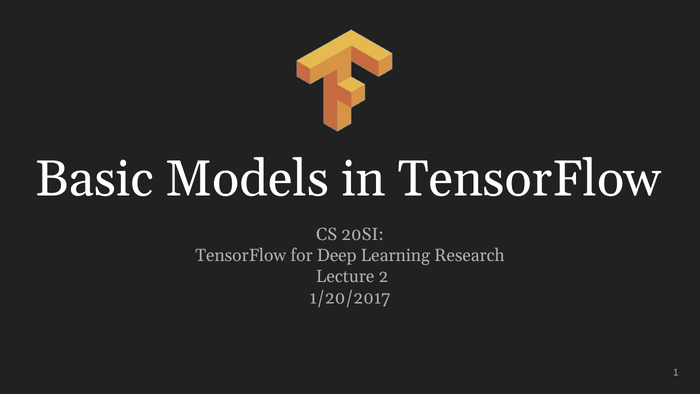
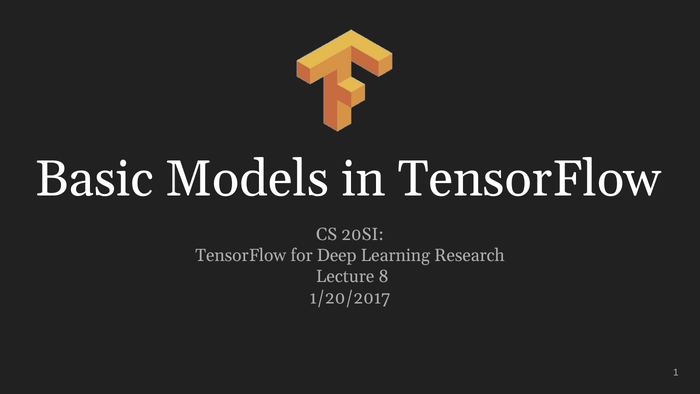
2: 2 -> 8 (384, 277)
